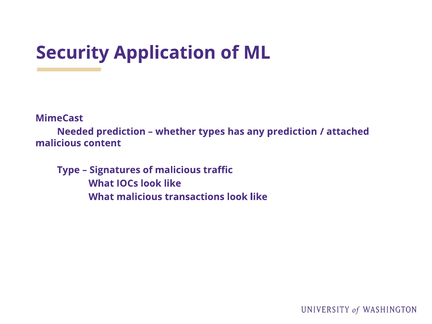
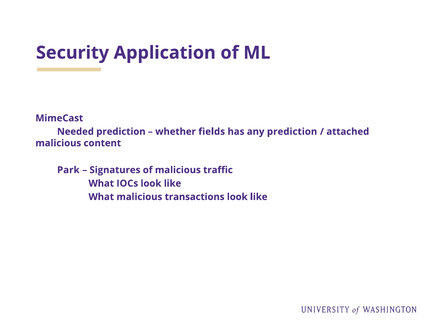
types: types -> fields (212, 132)
Type: Type -> Park (68, 170)
